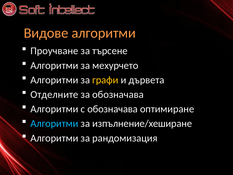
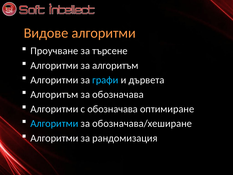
за мехурчето: мехурчето -> алгоритъм (115, 65)
графи colour: yellow -> light blue (105, 80)
Отделните: Отделните -> Алгоритъм (54, 94)
изпълнение/хеширане: изпълнение/хеширане -> обозначава/хеширане (142, 123)
